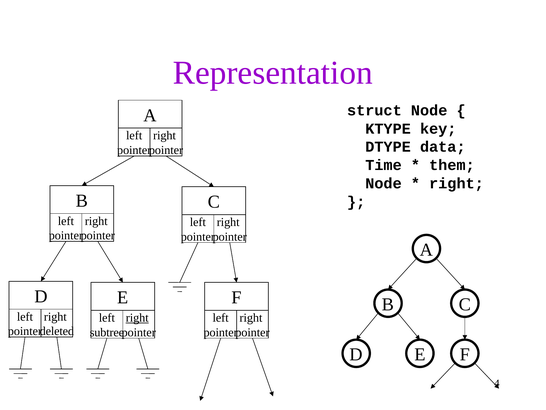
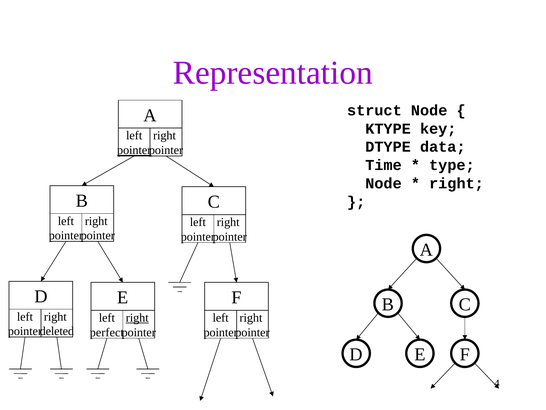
pointer underline: none -> present (134, 150)
them: them -> type (452, 165)
subtree: subtree -> perfect (107, 332)
